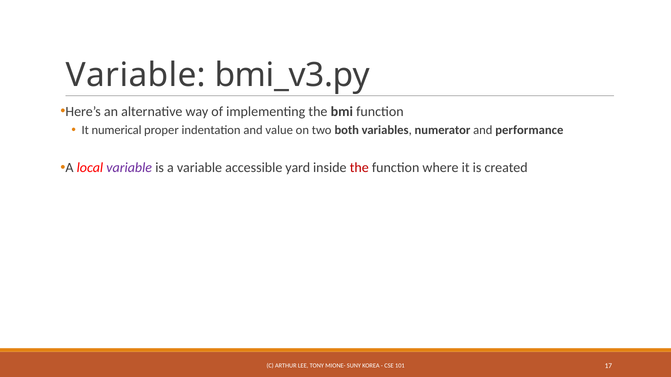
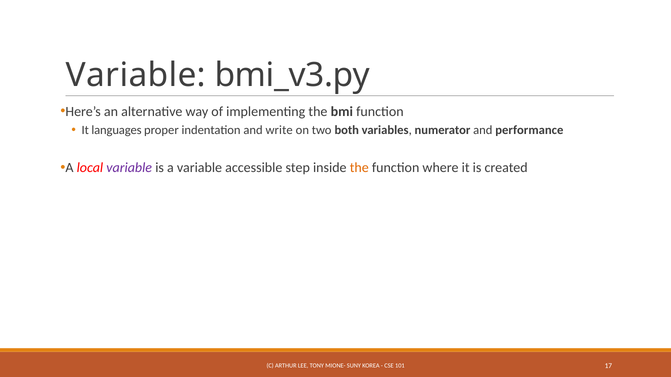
numerical: numerical -> languages (117, 130)
value: value -> write (279, 130)
yard: yard -> step (298, 168)
the colour: red -> orange (359, 168)
